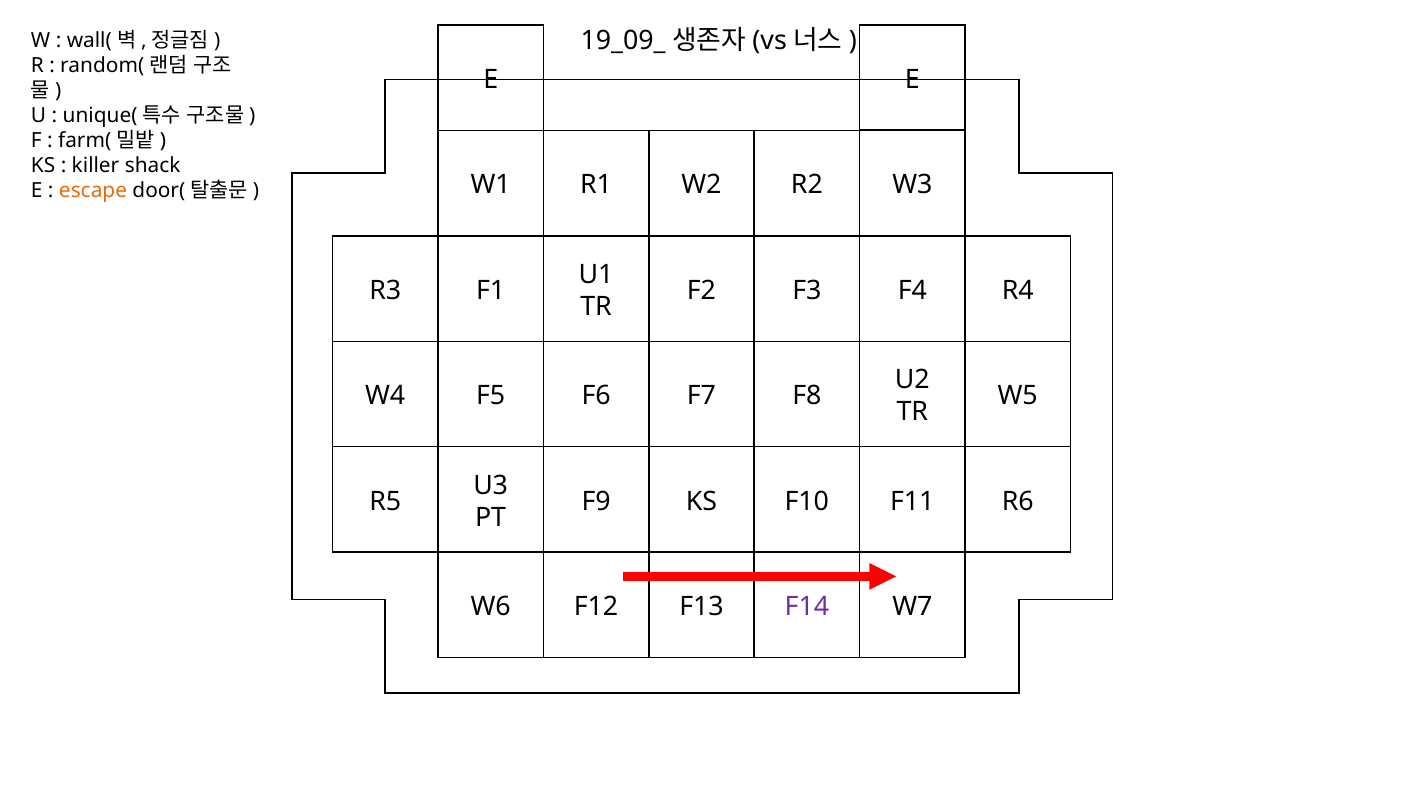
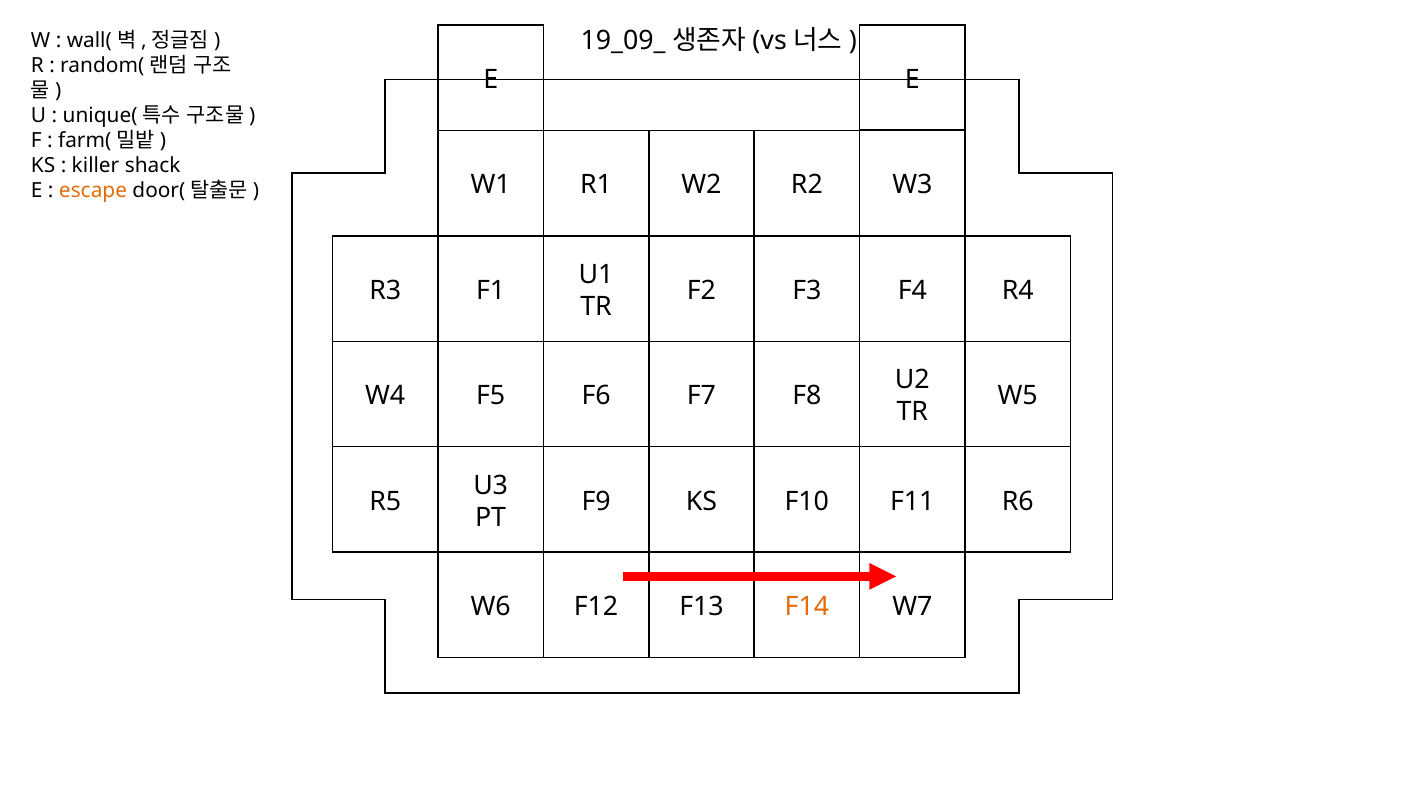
F14 colour: purple -> orange (807, 607)
